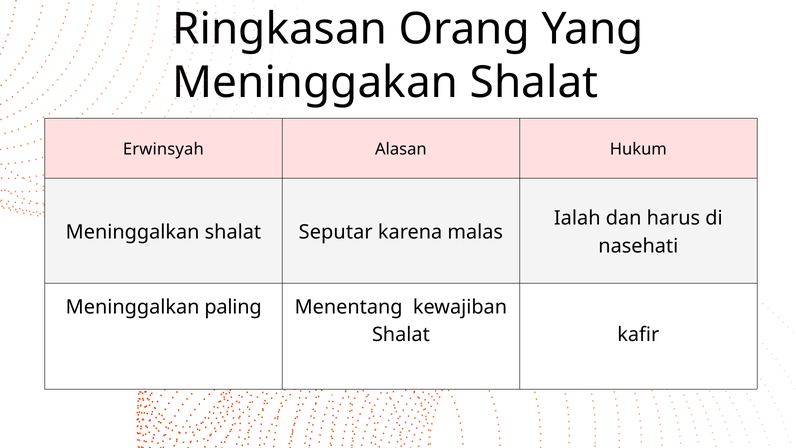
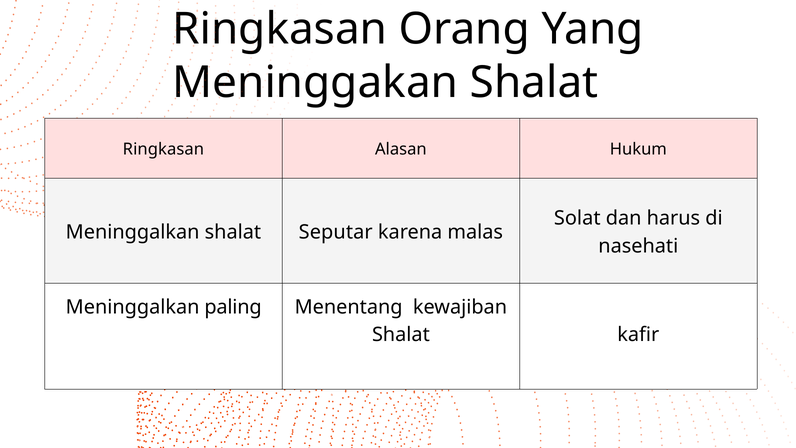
Erwinsyah: Erwinsyah -> Ringkasan (163, 149)
Ialah: Ialah -> Solat (577, 218)
